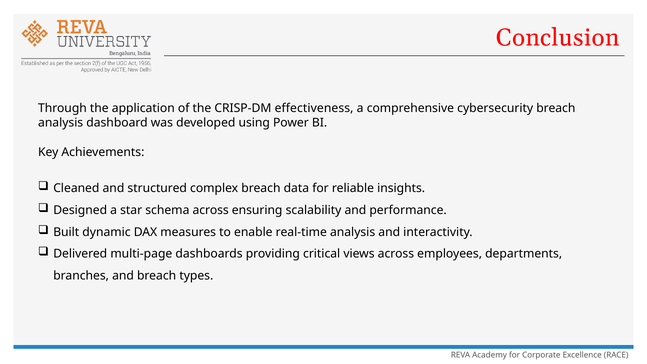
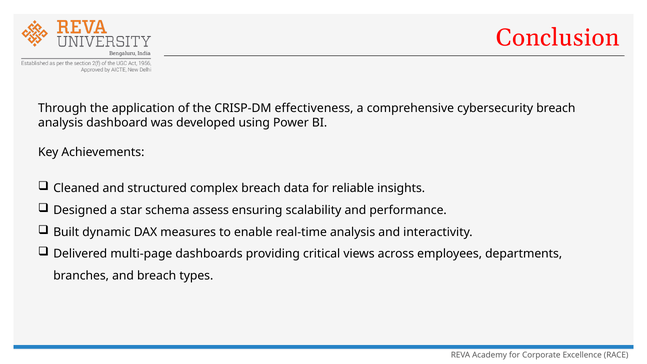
schema across: across -> assess (211, 210)
